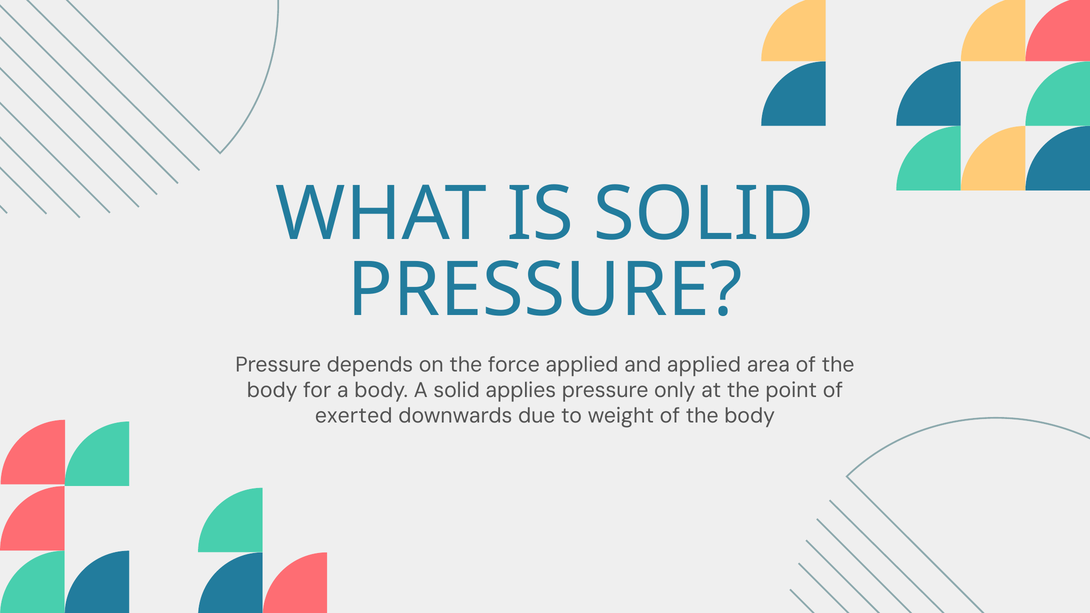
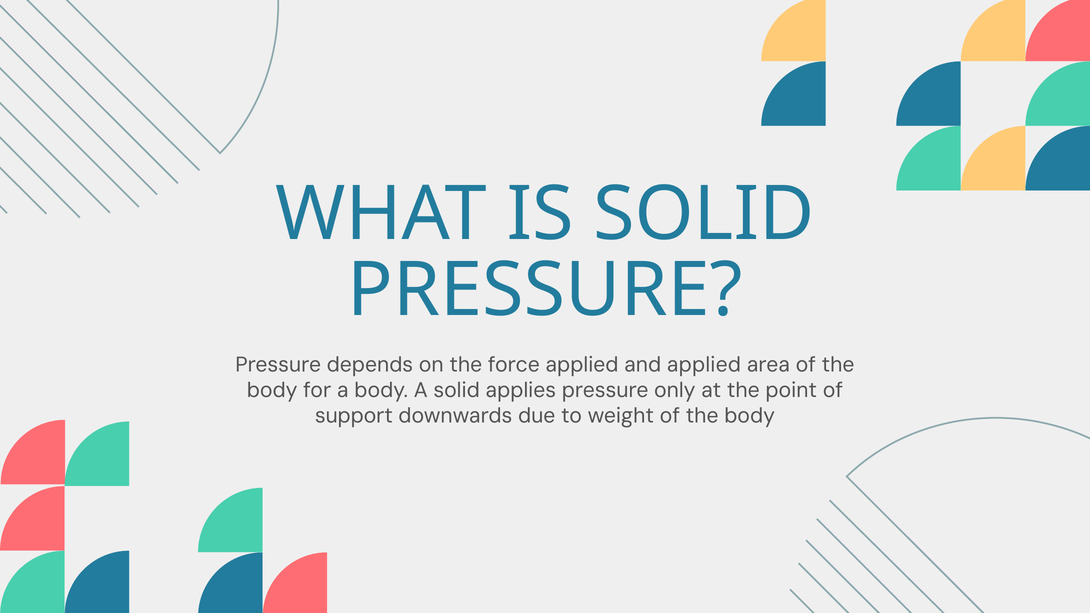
exerted: exerted -> support (354, 416)
